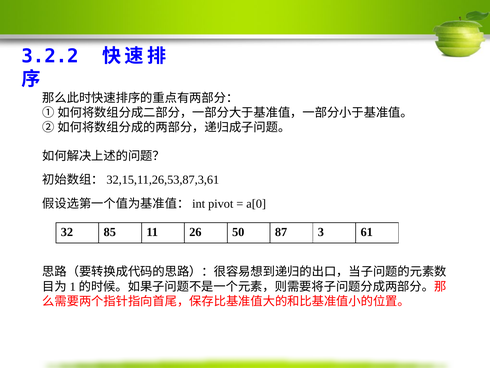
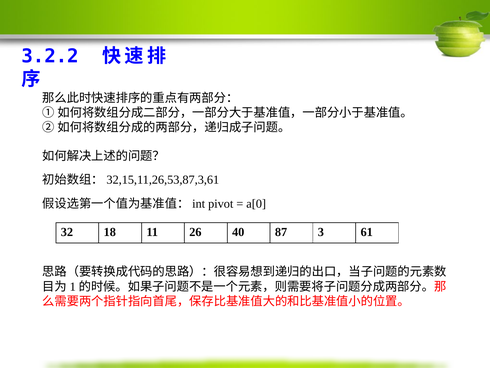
85: 85 -> 18 (110, 232)
50: 50 -> 40 (238, 232)
